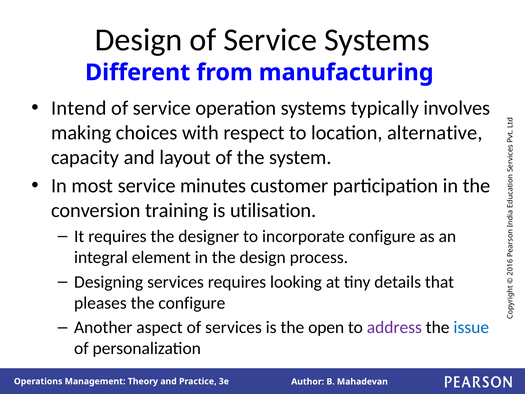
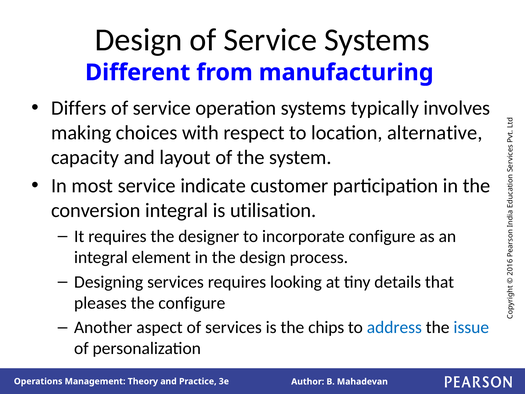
Intend: Intend -> Differs (79, 108)
minutes: minutes -> indicate (213, 186)
conversion training: training -> integral (177, 210)
open: open -> chips (326, 327)
address colour: purple -> blue (394, 327)
